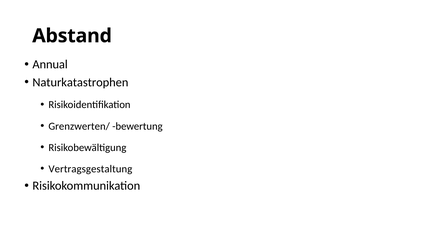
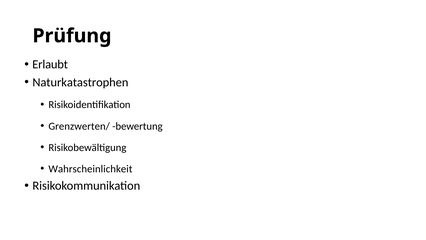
Abstand: Abstand -> Prüfung (72, 36)
Annual: Annual -> Erlaubt (50, 64)
Vertragsgestaltung: Vertragsgestaltung -> Wahrscheinlichkeit (90, 169)
